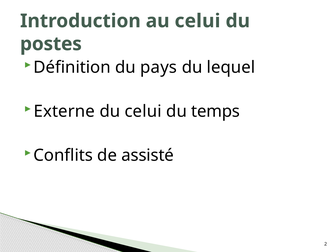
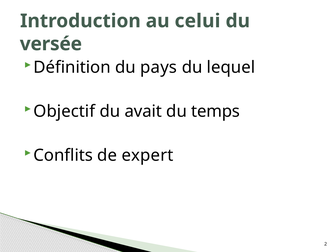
postes: postes -> versée (51, 44)
Externe: Externe -> Objectif (64, 111)
du celui: celui -> avait (143, 111)
assisté: assisté -> expert (147, 155)
